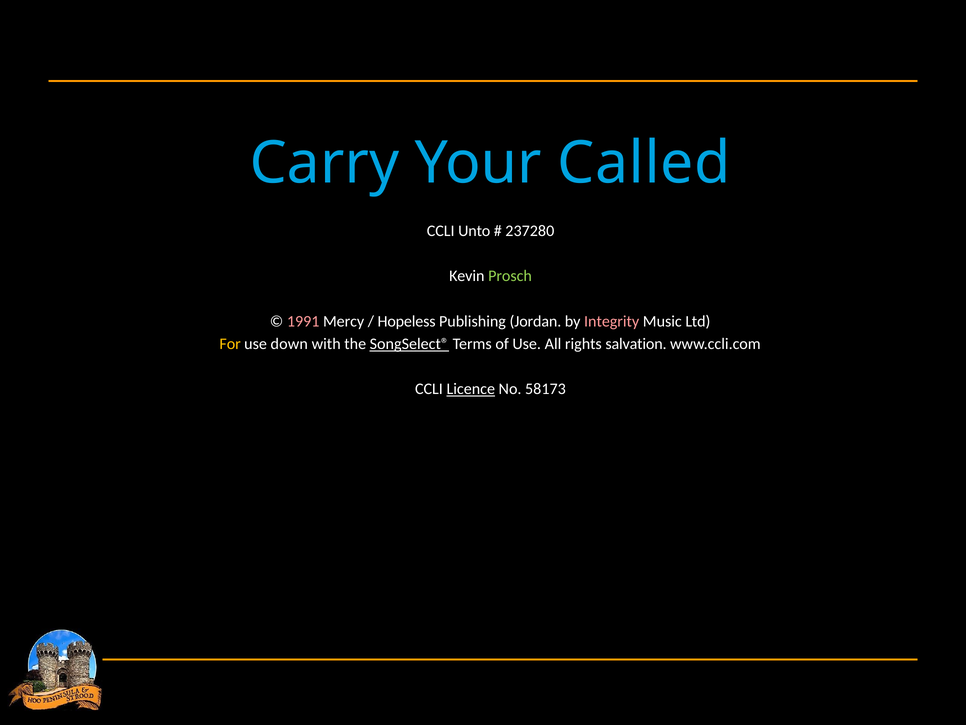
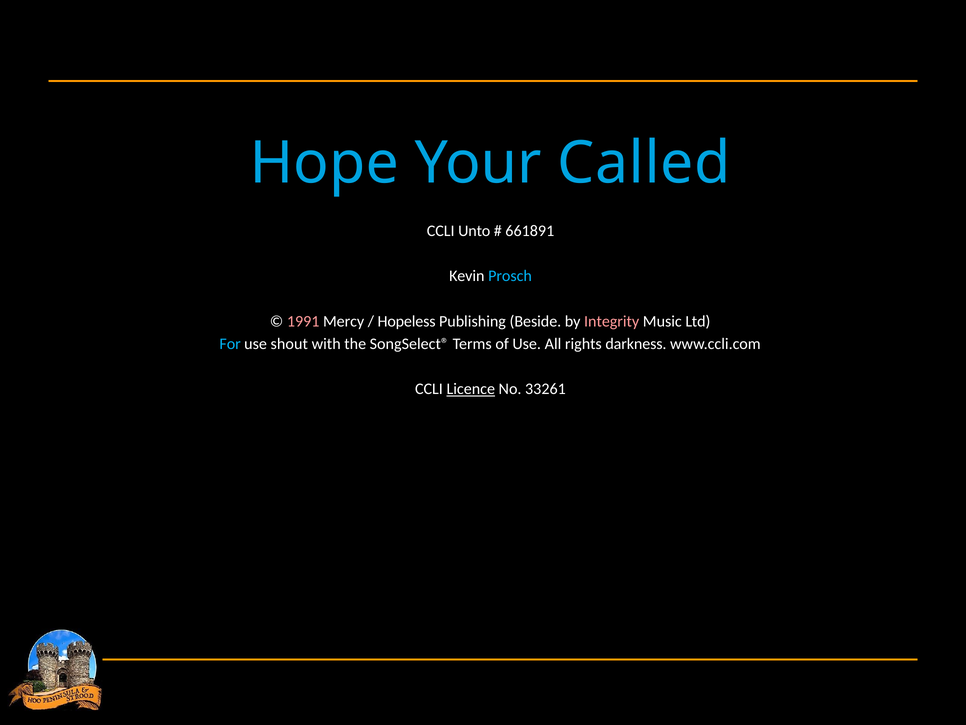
Carry: Carry -> Hope (324, 163)
237280: 237280 -> 661891 (530, 231)
Prosch colour: light green -> light blue (510, 276)
Jordan: Jordan -> Beside (535, 321)
For colour: yellow -> light blue (230, 344)
down: down -> shout (289, 344)
SongSelect® underline: present -> none (409, 344)
salvation: salvation -> darkness (636, 344)
58173: 58173 -> 33261 (545, 389)
